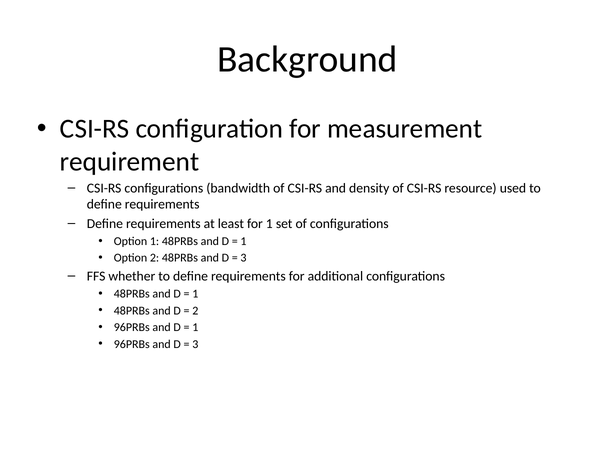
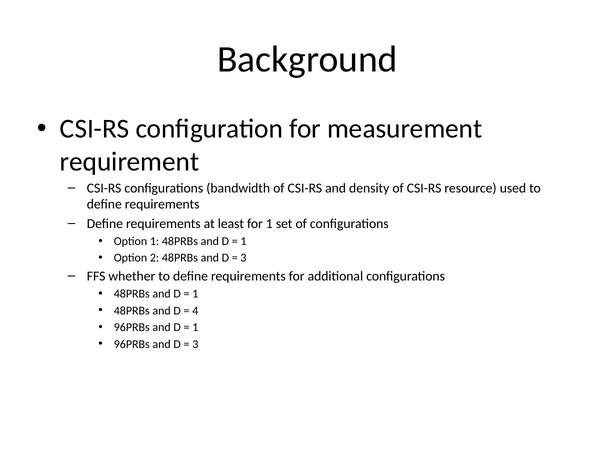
2: 2 -> 4 (195, 311)
